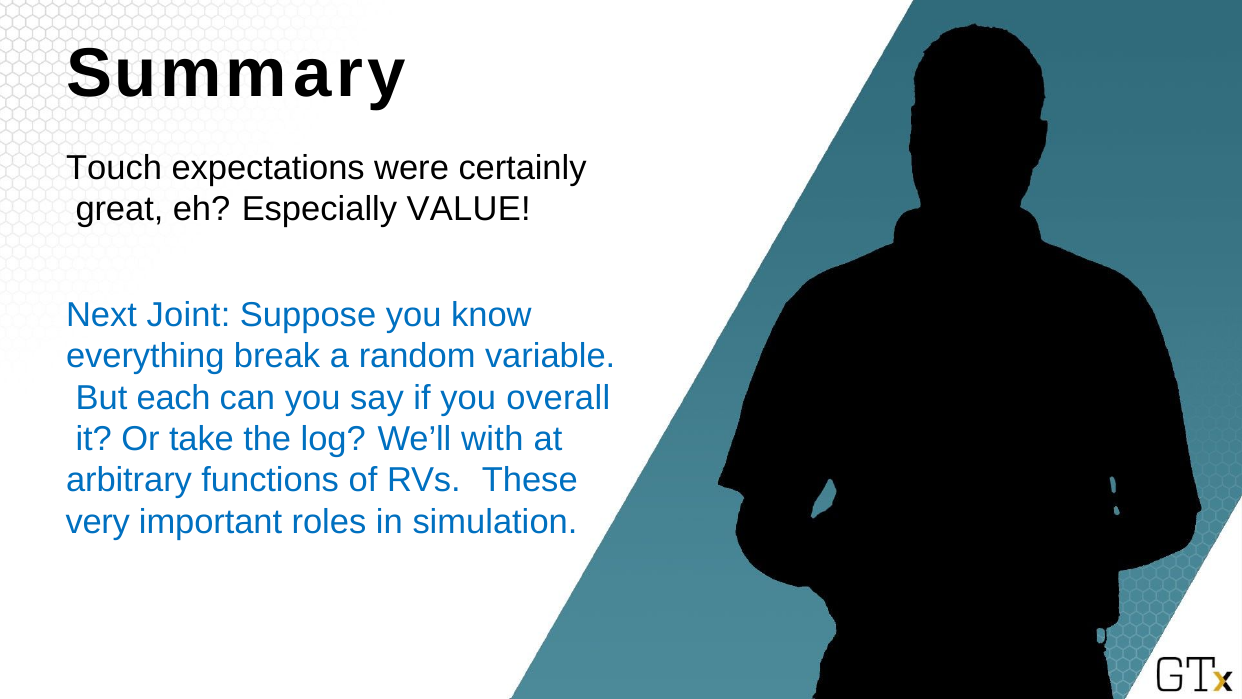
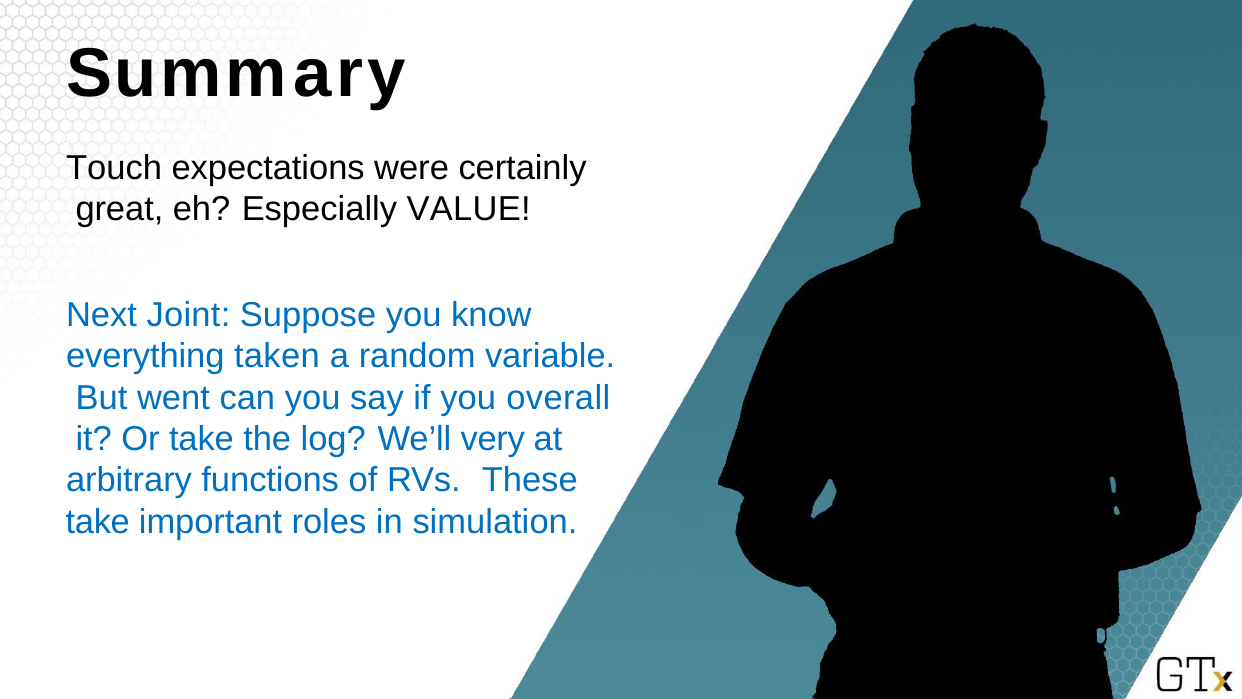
break: break -> taken (277, 356)
each: each -> went (173, 397)
with: with -> very (493, 439)
very: very -> take (98, 522)
